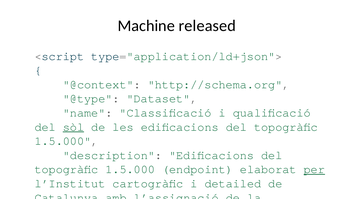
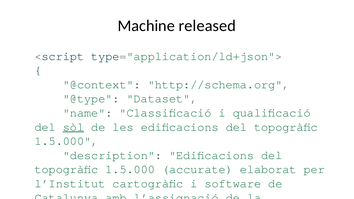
endpoint: endpoint -> accurate (197, 169)
per underline: present -> none (314, 169)
detailed: detailed -> software (233, 184)
